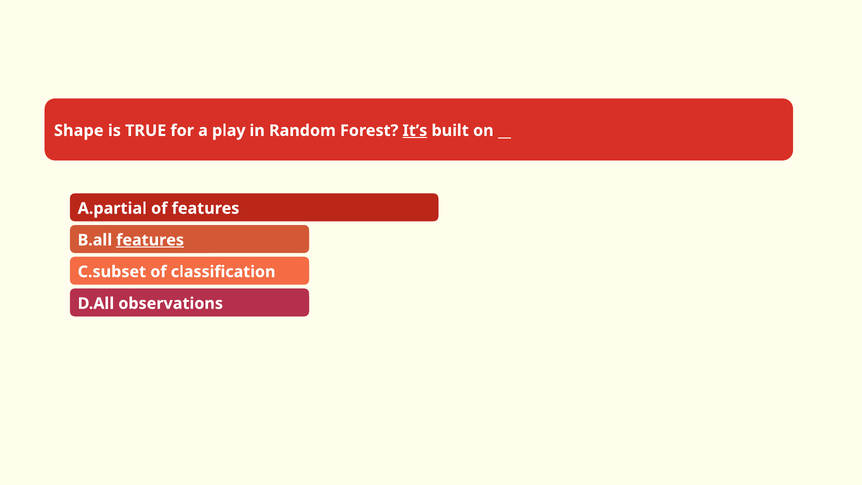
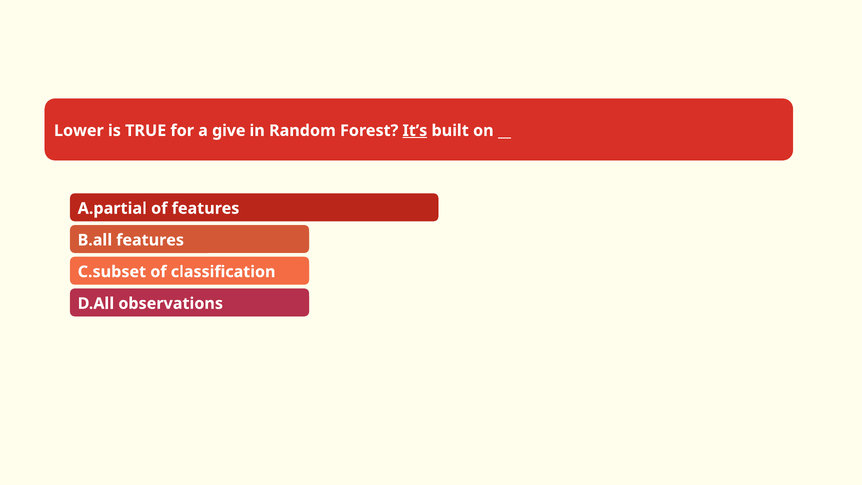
Shape: Shape -> Lower (79, 131)
play: play -> give (229, 131)
features underline: present -> none (150, 240)
